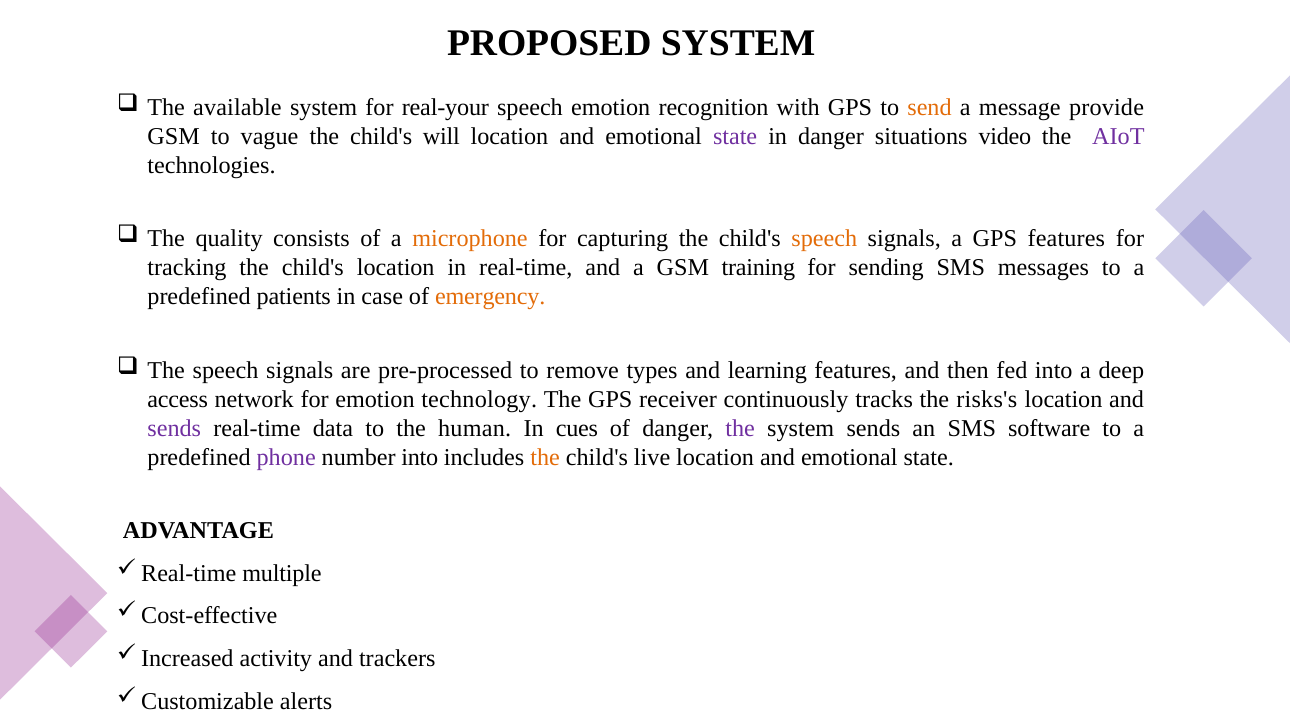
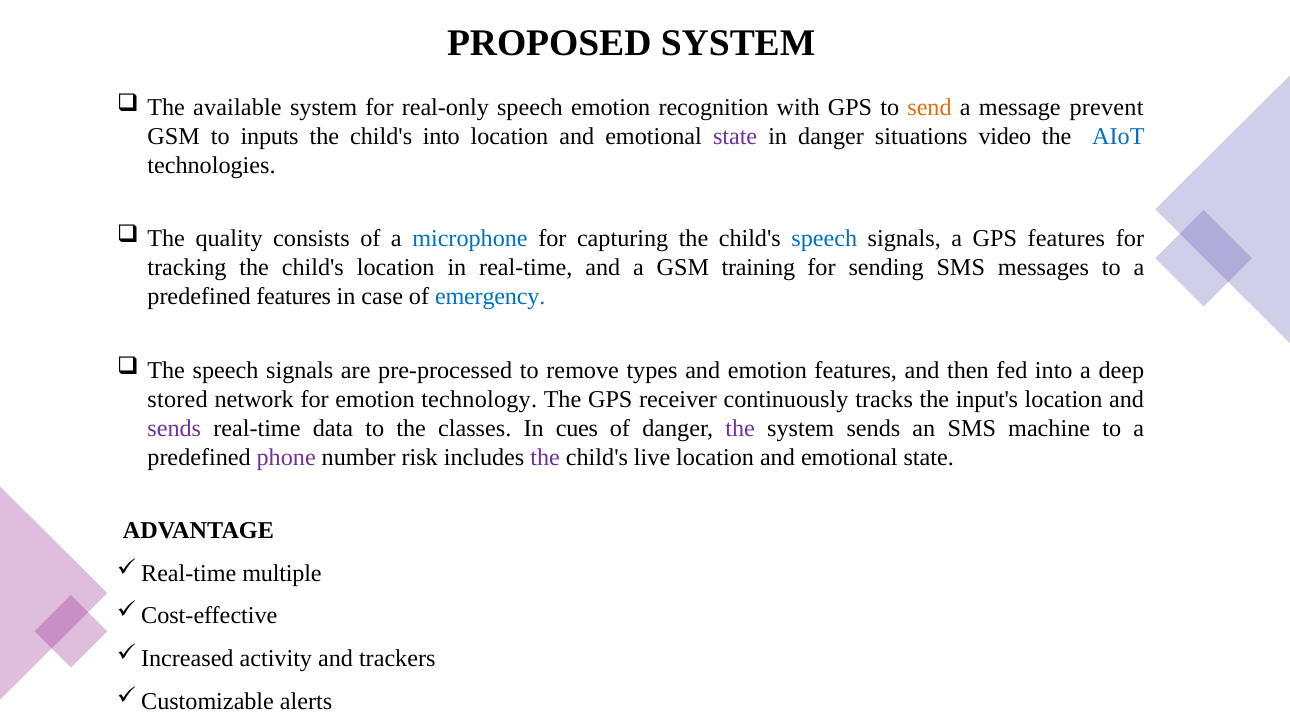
real-your: real-your -> real-only (445, 108)
provide: provide -> prevent (1106, 108)
vague: vague -> inputs (270, 137)
child's will: will -> into (441, 137)
AIoT colour: purple -> blue (1118, 137)
microphone colour: orange -> blue (470, 239)
speech colour: orange -> blue (824, 239)
predefined patients: patients -> features (294, 297)
emergency colour: orange -> blue (490, 297)
and learning: learning -> emotion (767, 370)
access: access -> stored (178, 399)
risks's: risks's -> input's (987, 399)
human: human -> classes (475, 428)
software: software -> machine (1049, 428)
number into: into -> risk (420, 457)
the colour: orange -> purple (545, 457)
